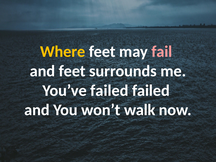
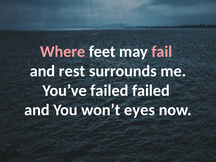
Where colour: yellow -> pink (63, 52)
and feet: feet -> rest (72, 71)
walk: walk -> eyes (140, 110)
